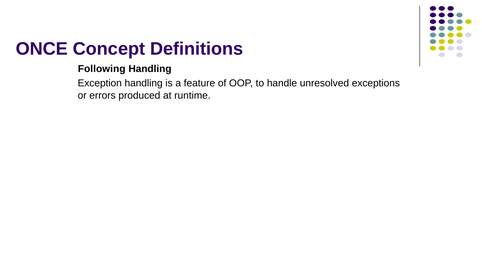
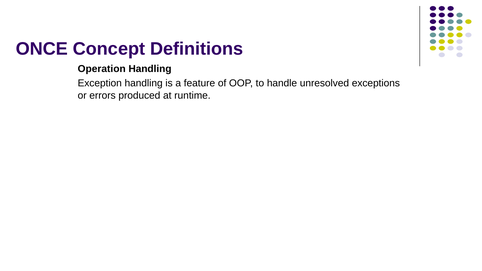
Following: Following -> Operation (102, 69)
